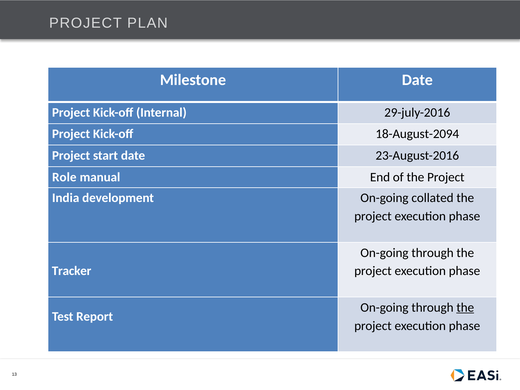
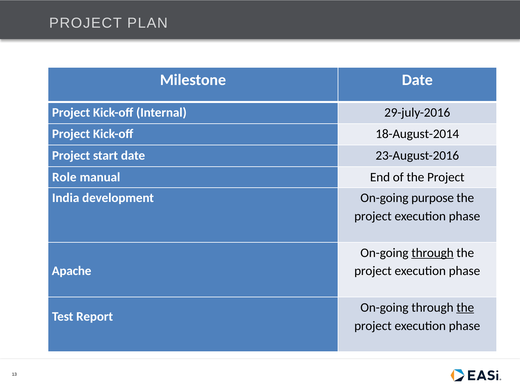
18-August-2094: 18-August-2094 -> 18-August-2014 (417, 134)
collated: collated -> purpose (433, 198)
through underline: none -> present (433, 253)
Tracker: Tracker -> Apache (72, 271)
